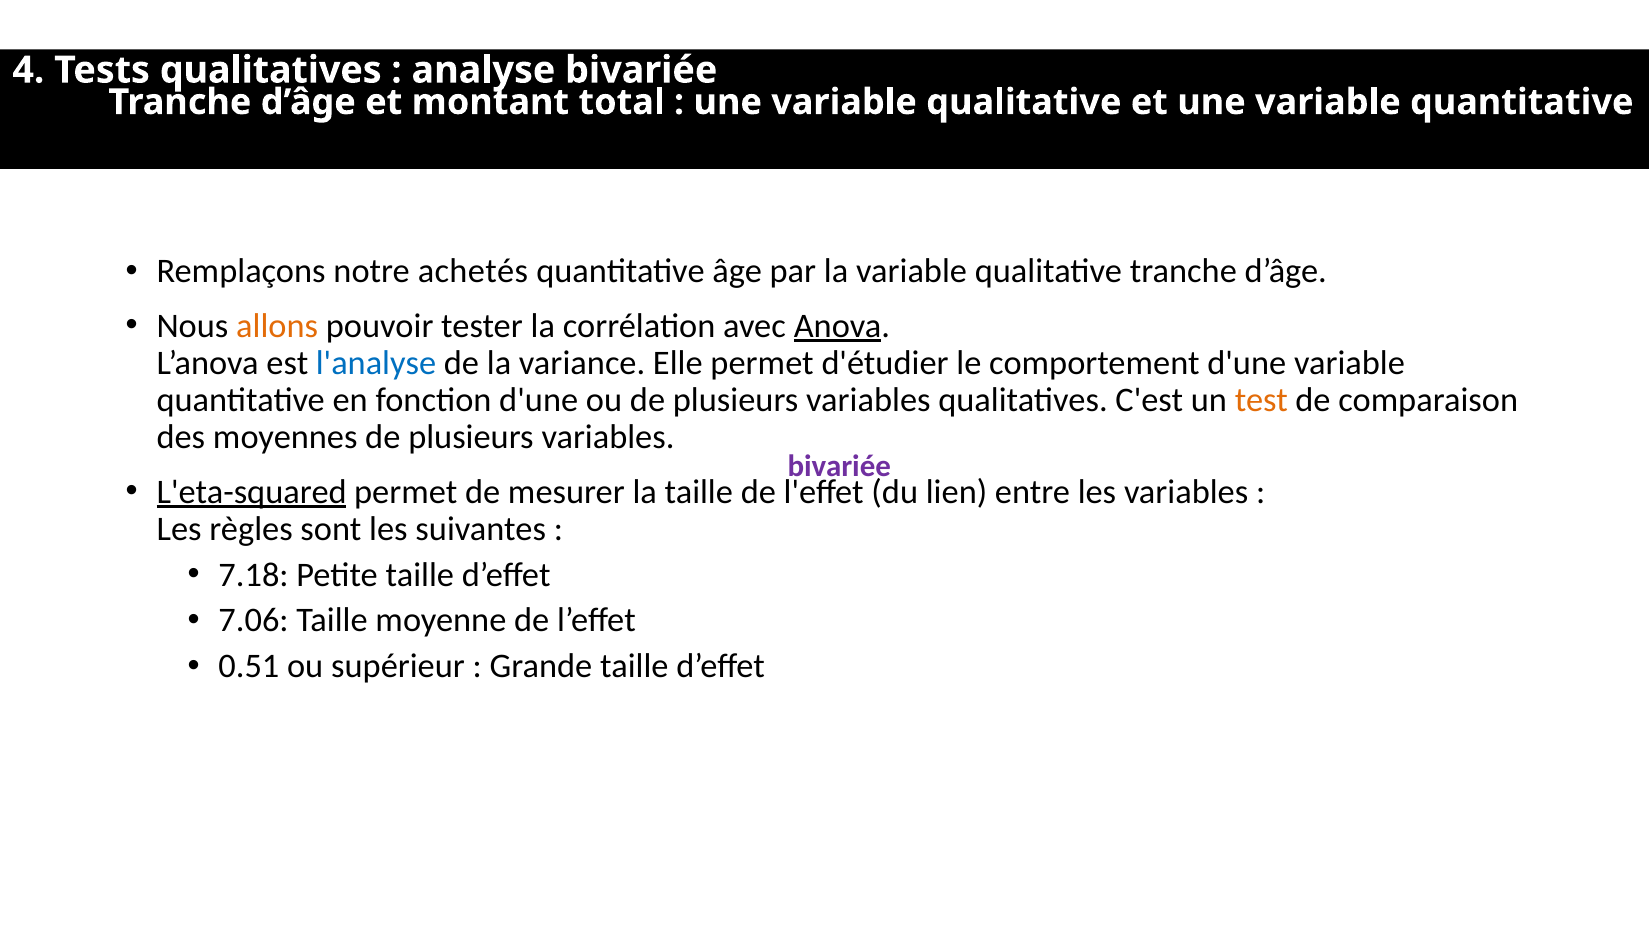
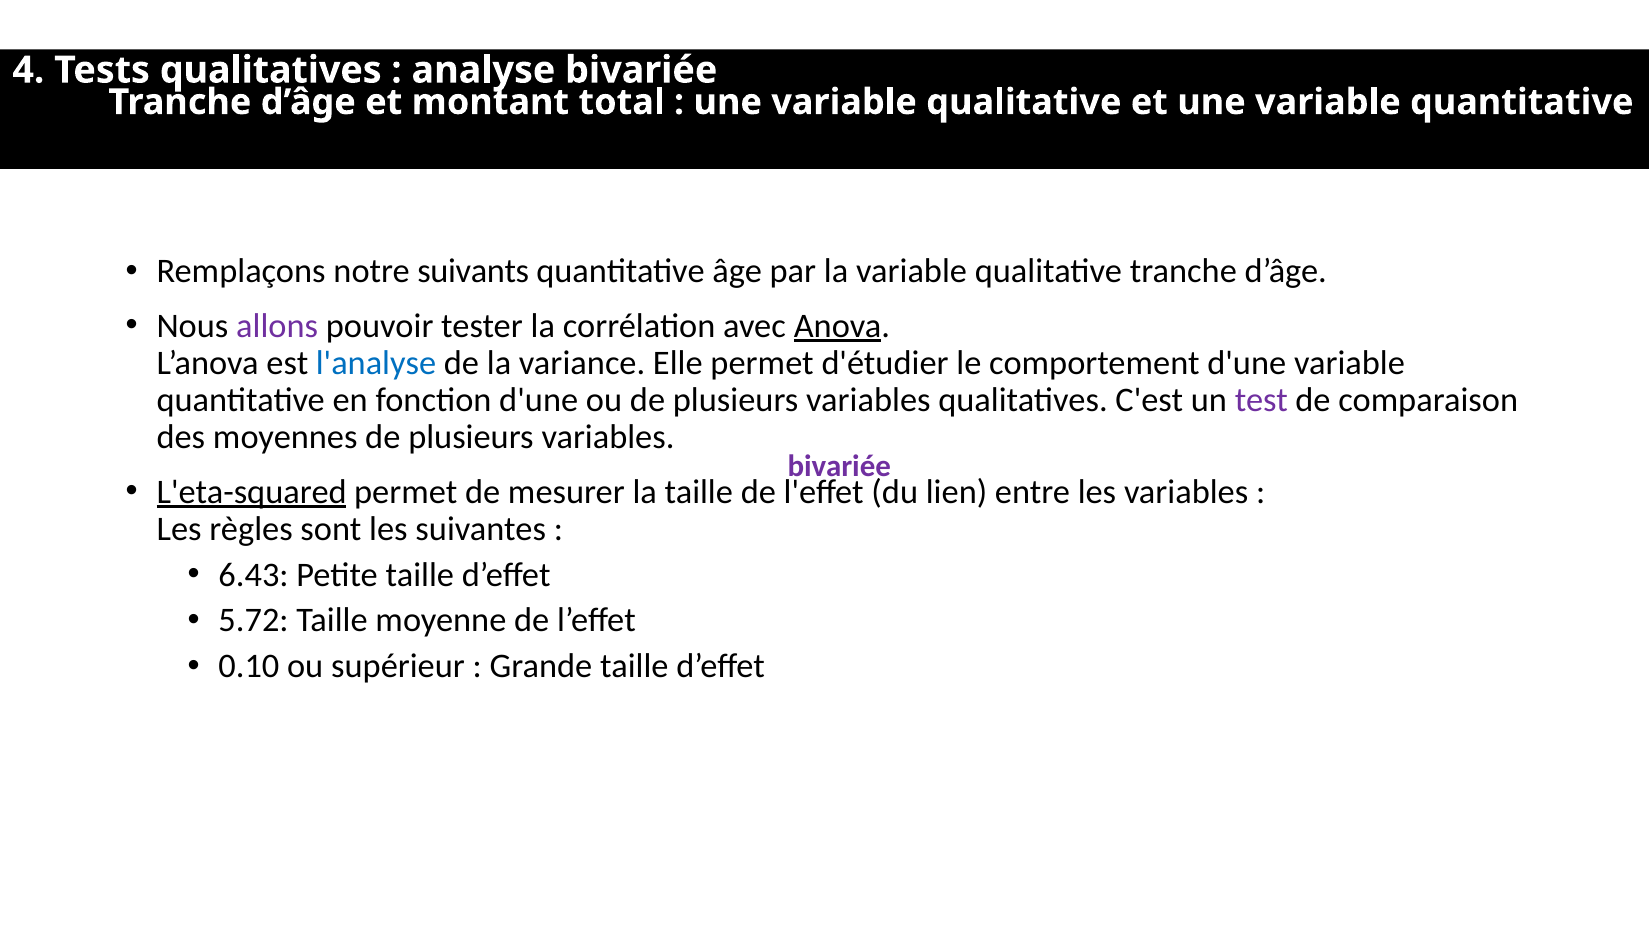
achetés: achetés -> suivants (473, 271)
allons colour: orange -> purple (277, 326)
test colour: orange -> purple (1261, 400)
7.18: 7.18 -> 6.43 (254, 575)
7.06: 7.06 -> 5.72 (254, 620)
0.51: 0.51 -> 0.10 (249, 666)
